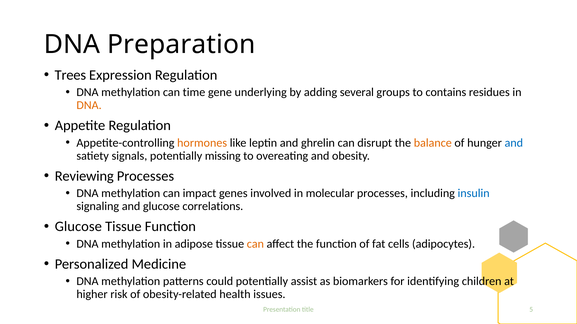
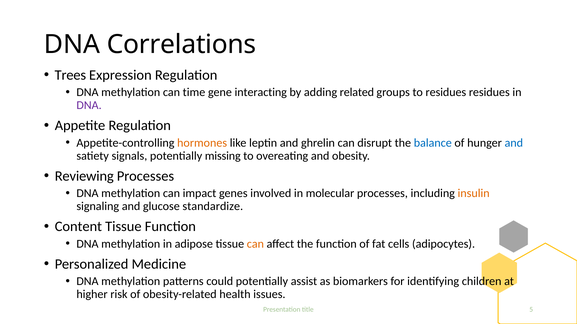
Preparation: Preparation -> Correlations (182, 44)
underlying: underlying -> interacting (261, 92)
several: several -> related (357, 92)
to contains: contains -> residues (446, 92)
DNA colour: orange -> purple (89, 105)
balance colour: orange -> blue (433, 143)
insulin colour: blue -> orange (474, 194)
correlations: correlations -> standardize (213, 207)
Glucose: Glucose -> Content (78, 227)
